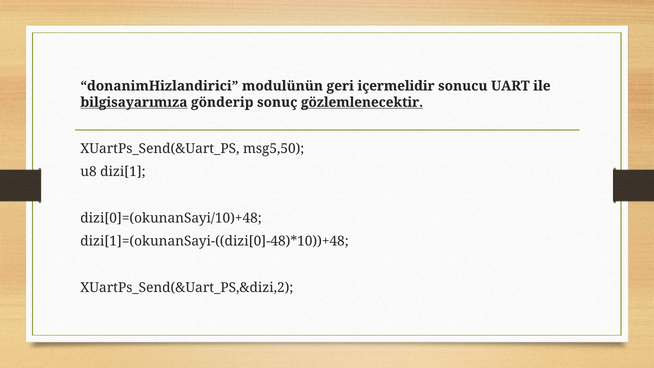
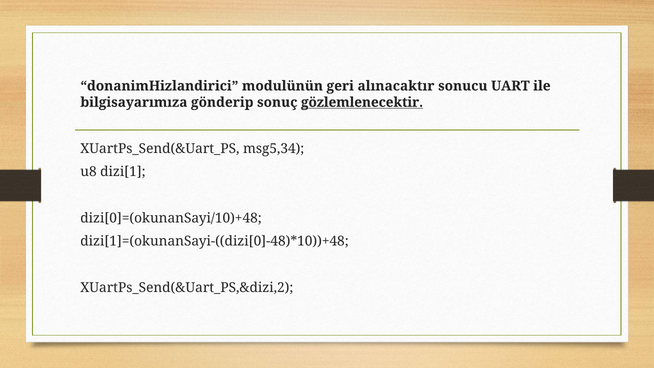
içermelidir: içermelidir -> alınacaktır (396, 86)
bilgisayarımıza underline: present -> none (134, 102)
msg5,50: msg5,50 -> msg5,34 (274, 149)
